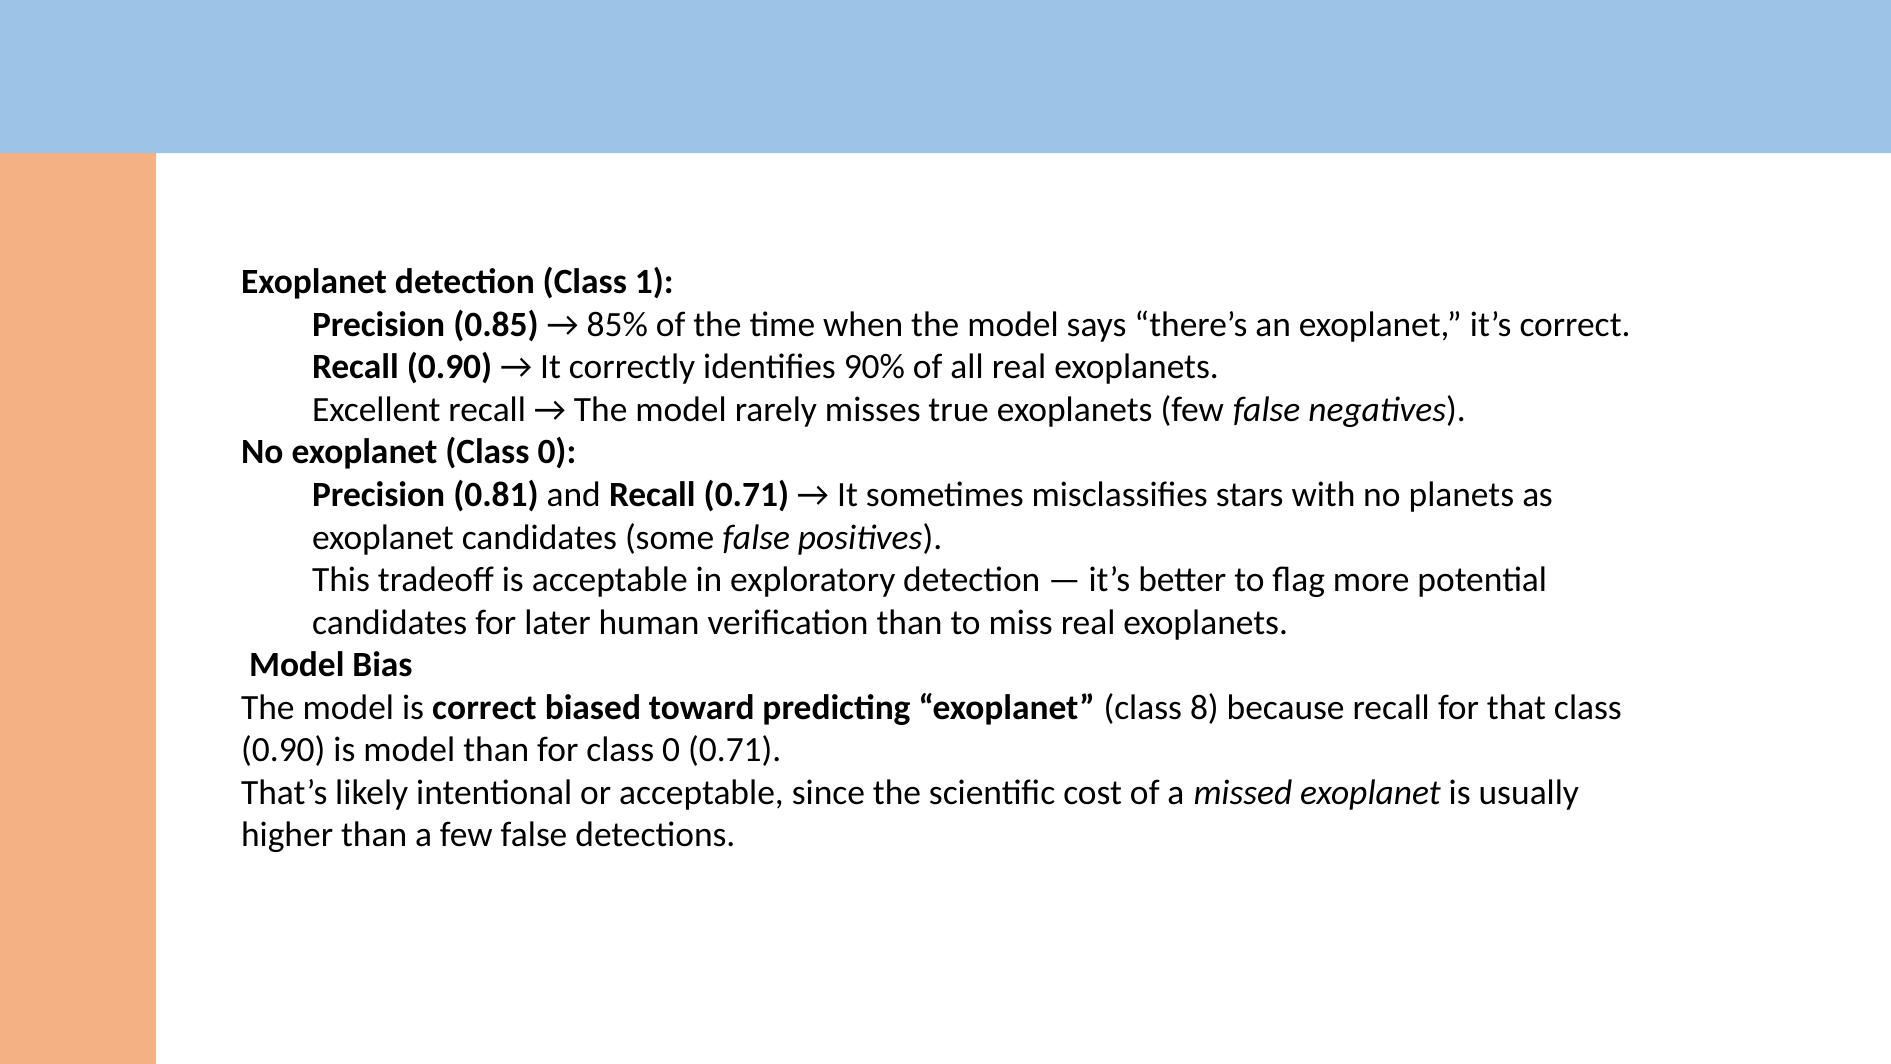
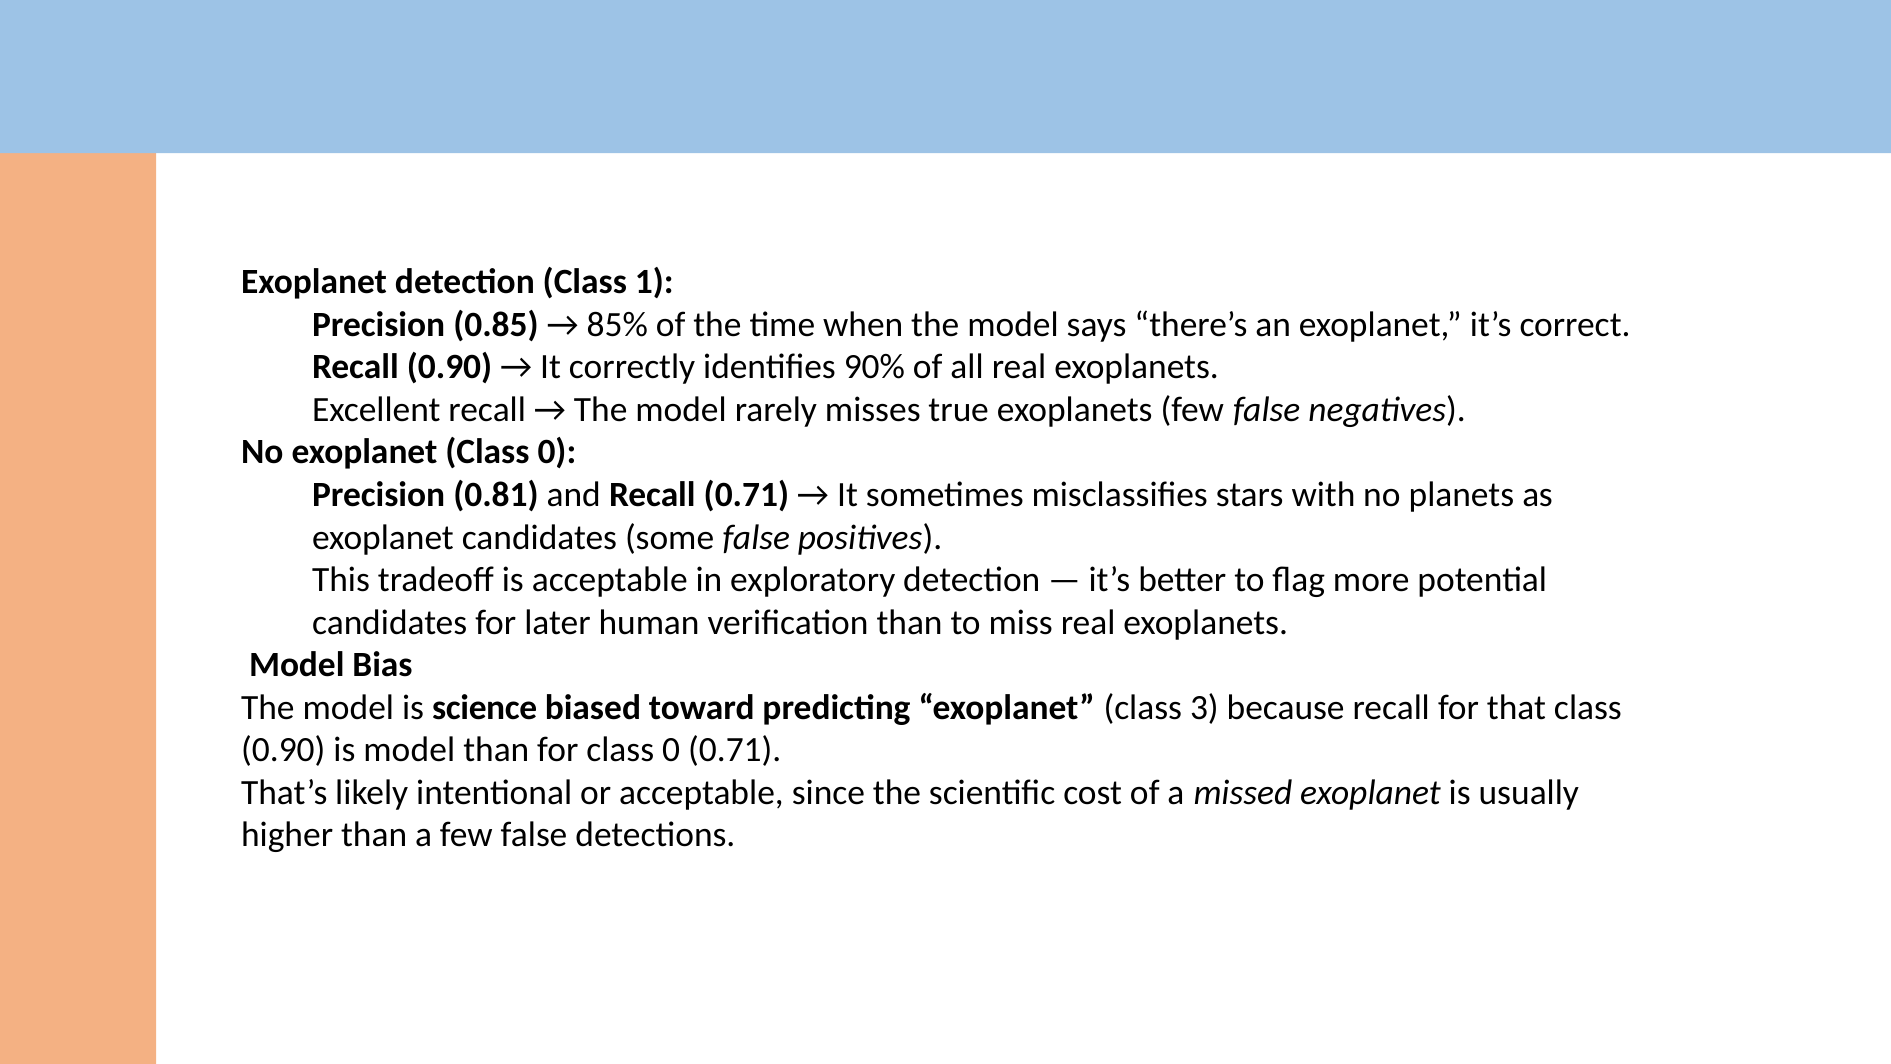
is correct: correct -> science (485, 707)
8: 8 -> 3 (1204, 707)
